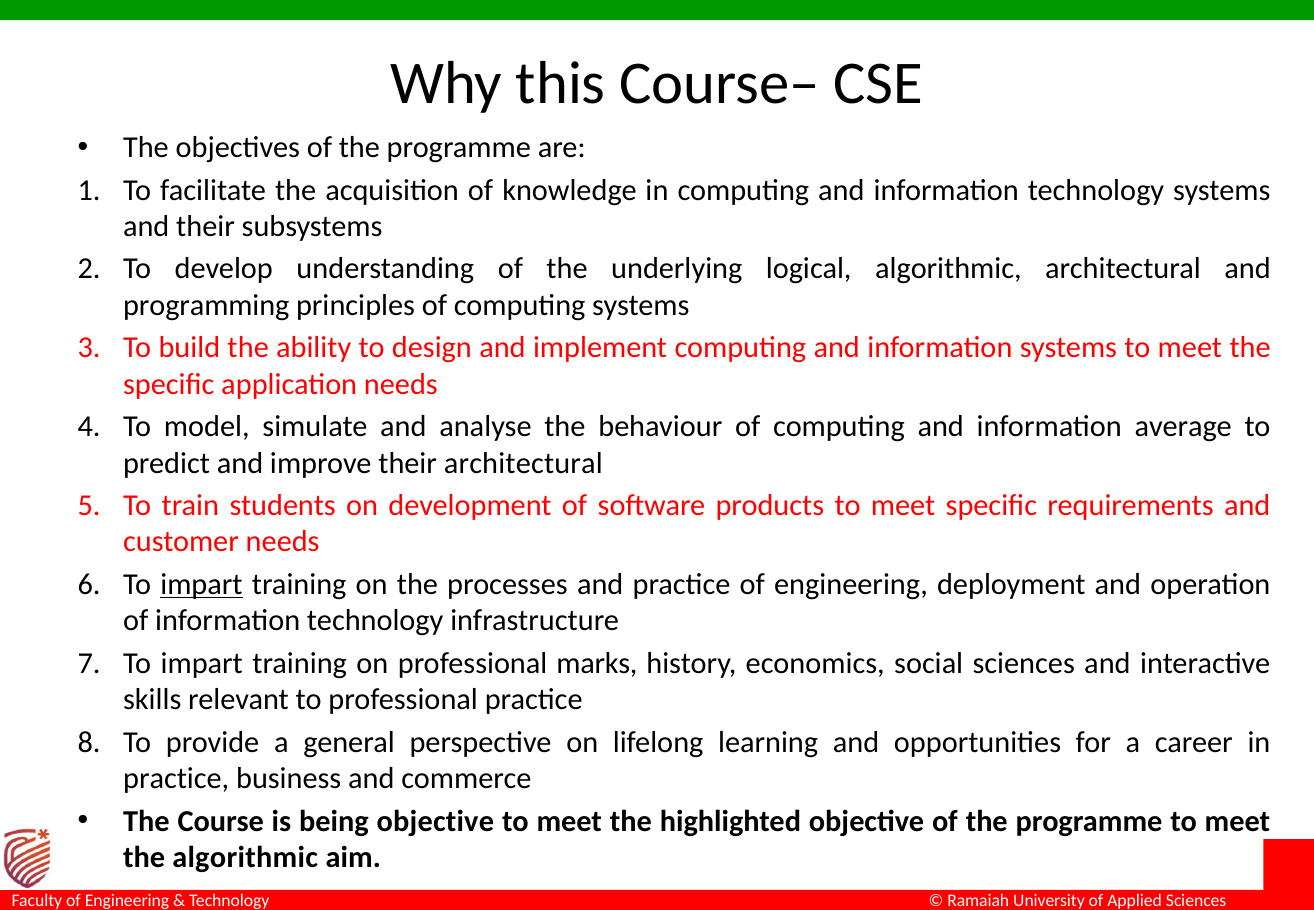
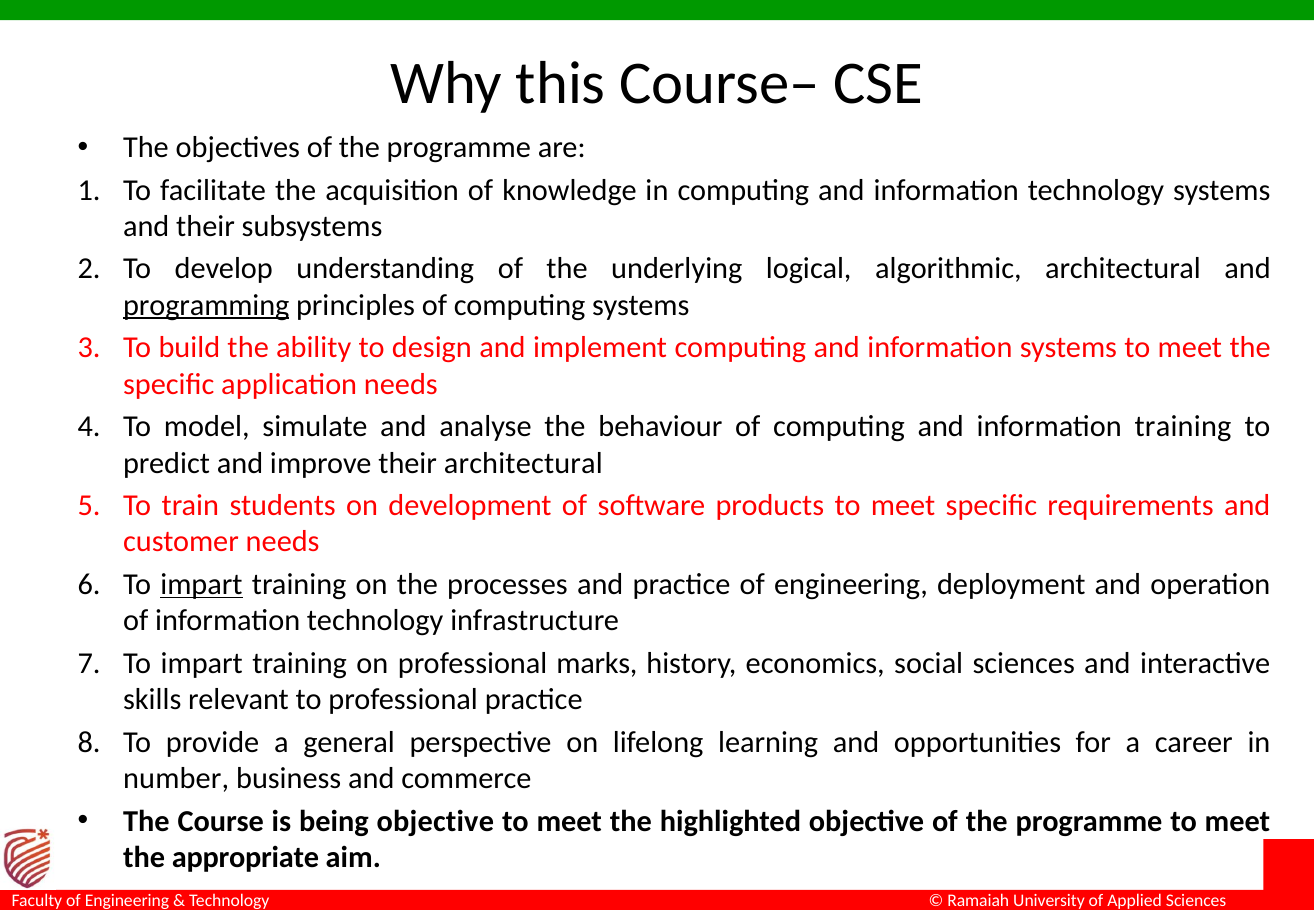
programming underline: none -> present (206, 305)
information average: average -> training (1183, 427)
practice: practice -> number (176, 778)
the algorithmic: algorithmic -> appropriate (245, 857)
